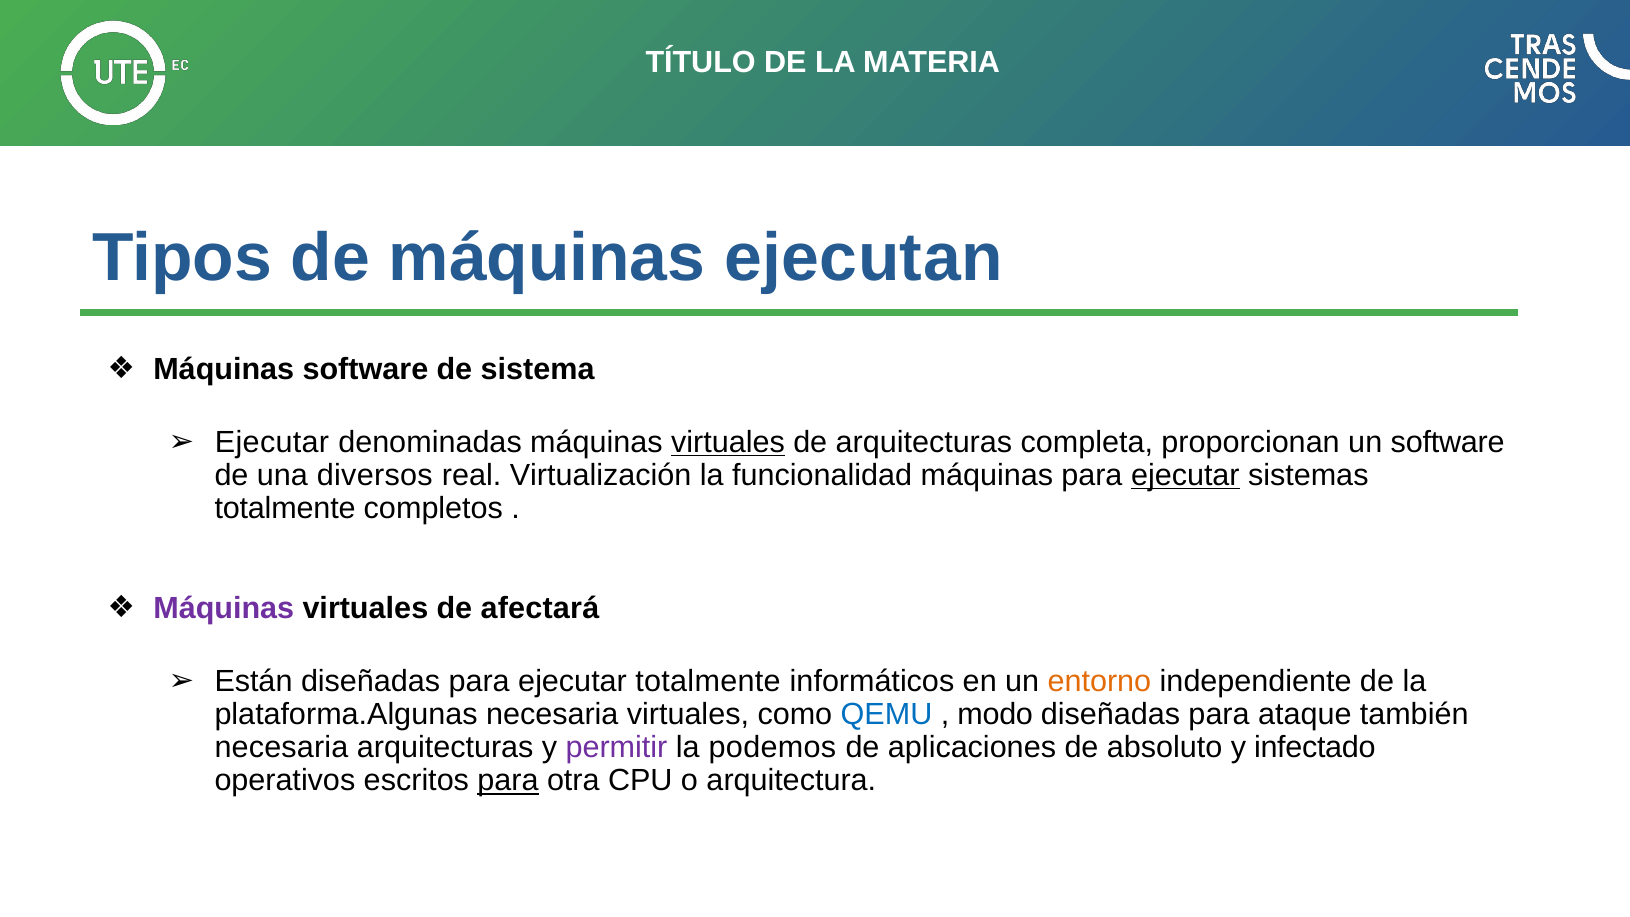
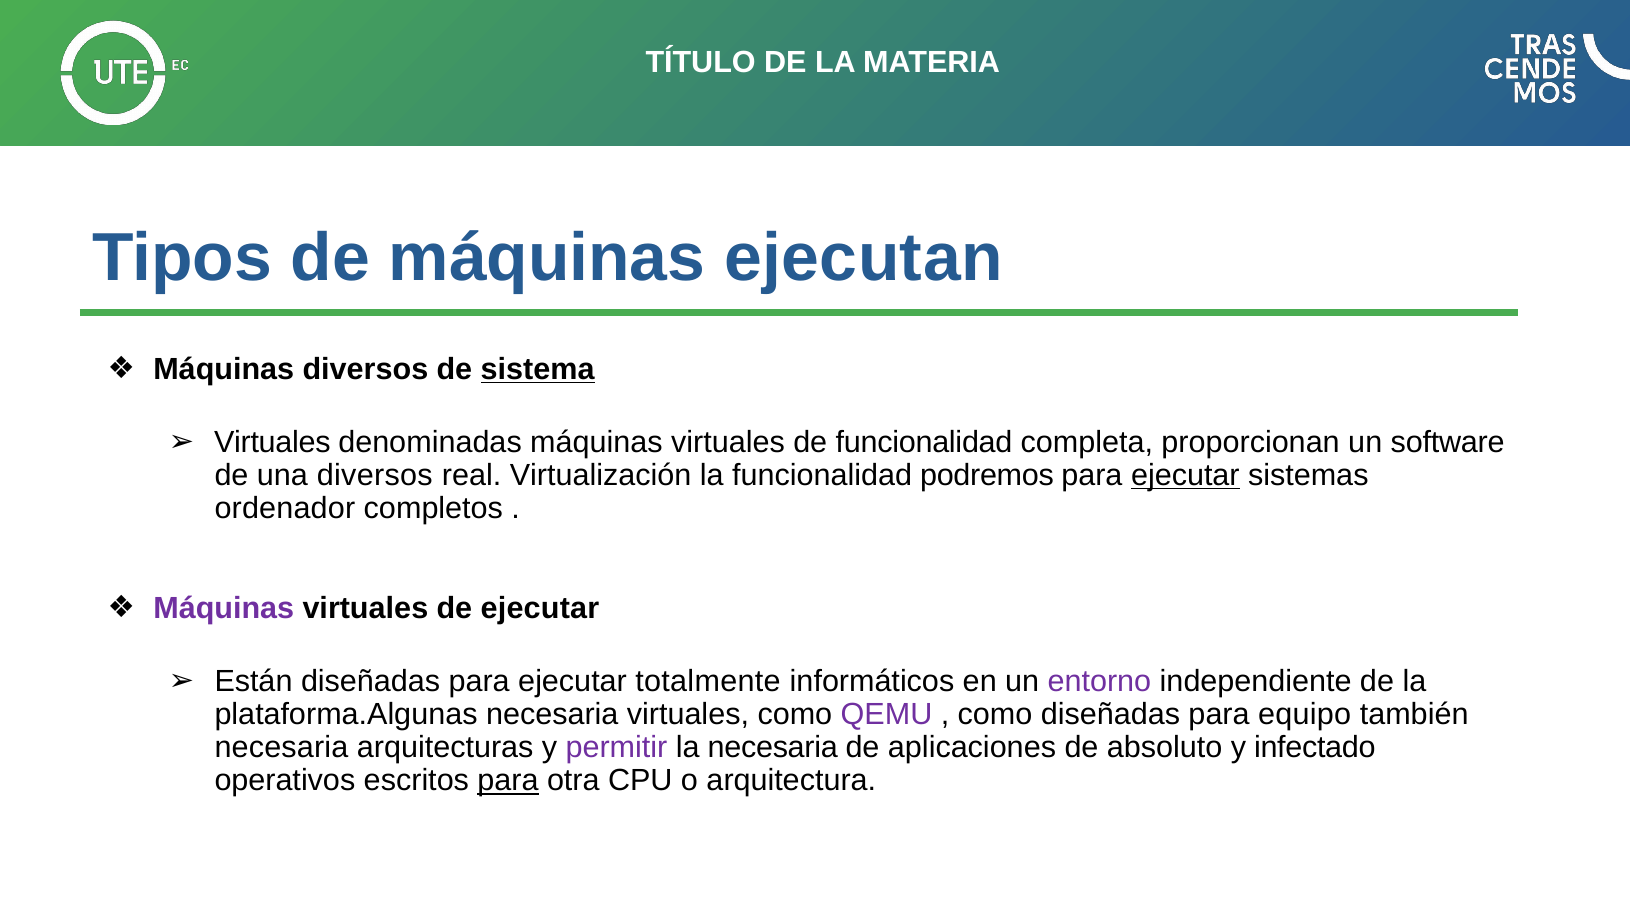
Máquinas software: software -> diversos (365, 369)
sistema underline: none -> present (538, 369)
Ejecutar: Ejecutar -> Virtuales (272, 442)
virtuales underline: present -> none (728, 442)
de arquitecturas: arquitecturas -> funcionalidad (924, 442)
funcionalidad máquinas: máquinas -> podremos (987, 475)
totalmente: totalmente -> ordenador (285, 508)
de afectará: afectará -> ejecutar (540, 608)
entorno colour: orange -> purple (1099, 681)
QEMU colour: blue -> purple (887, 714)
modo: modo -> como (995, 714)
ataque: ataque -> equipo (1305, 714)
la podemos: podemos -> necesaria (773, 747)
